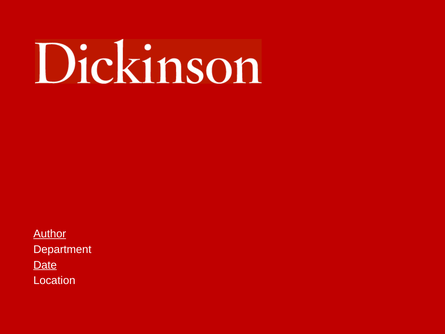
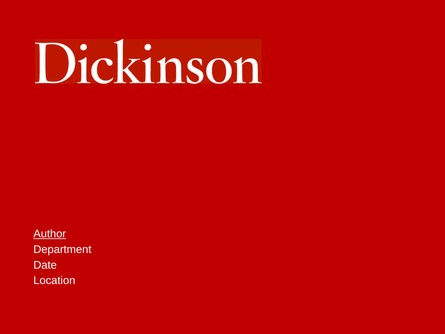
Date underline: present -> none (45, 265)
